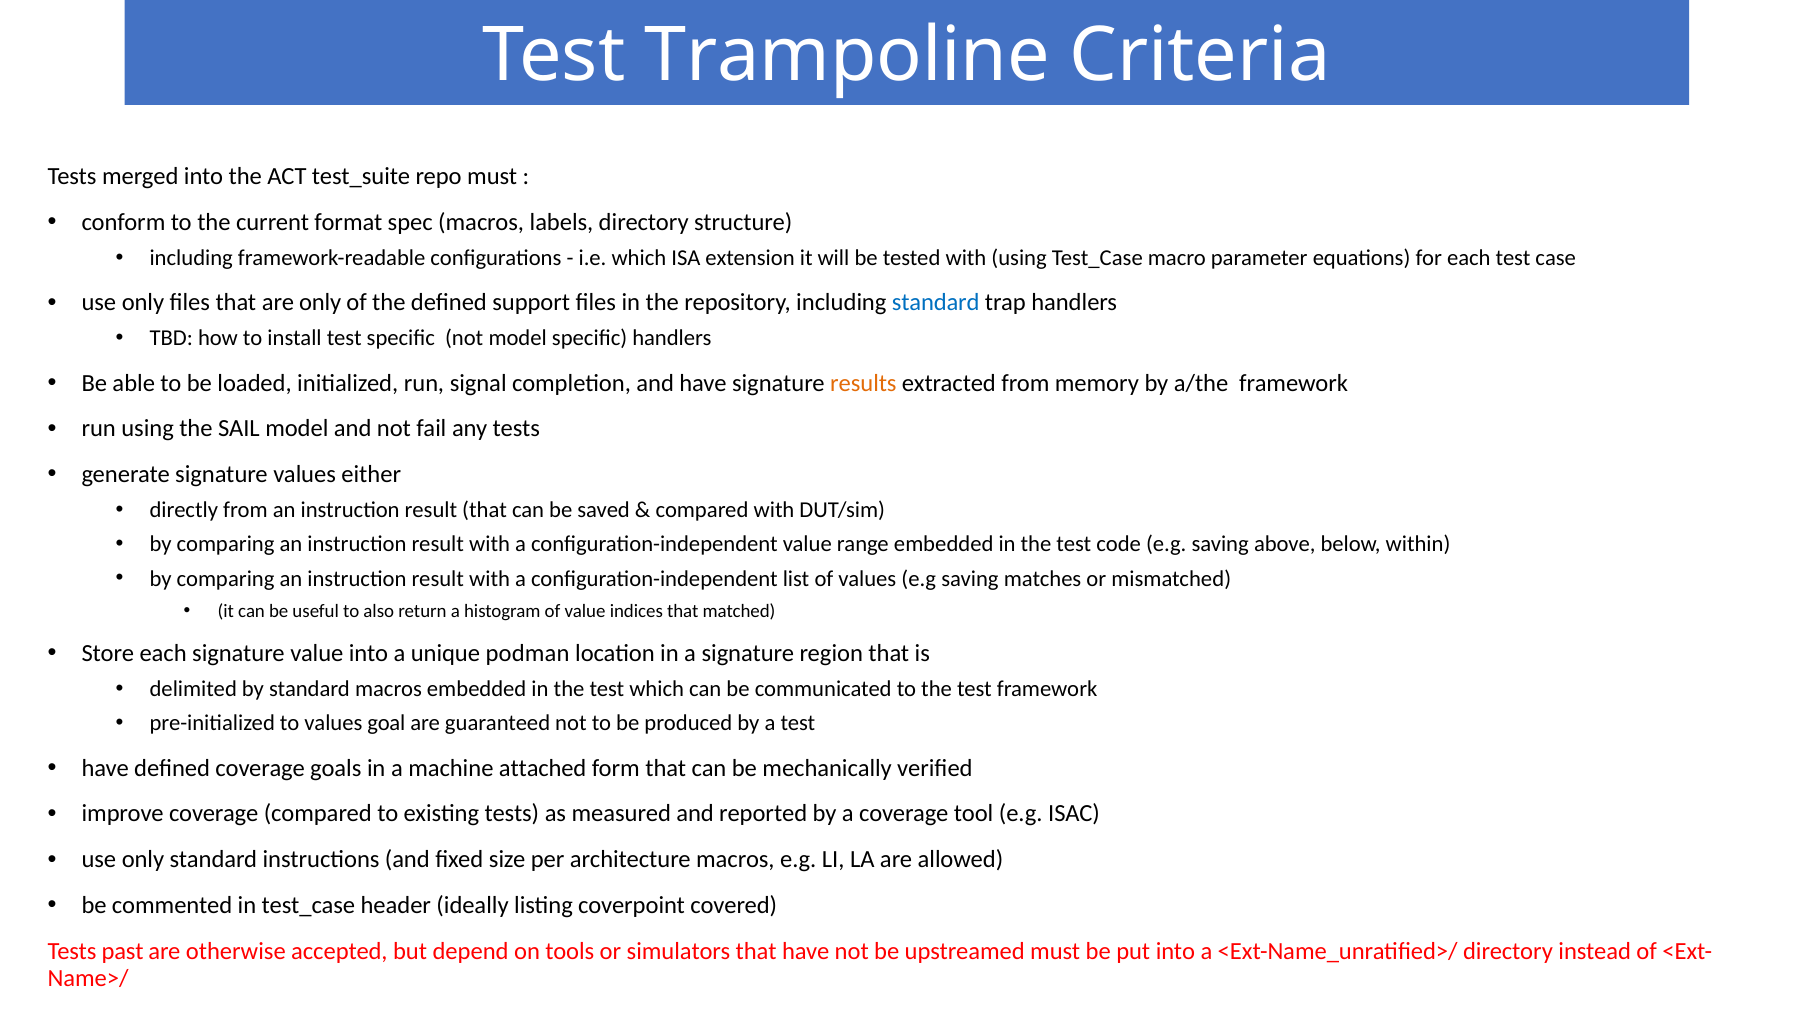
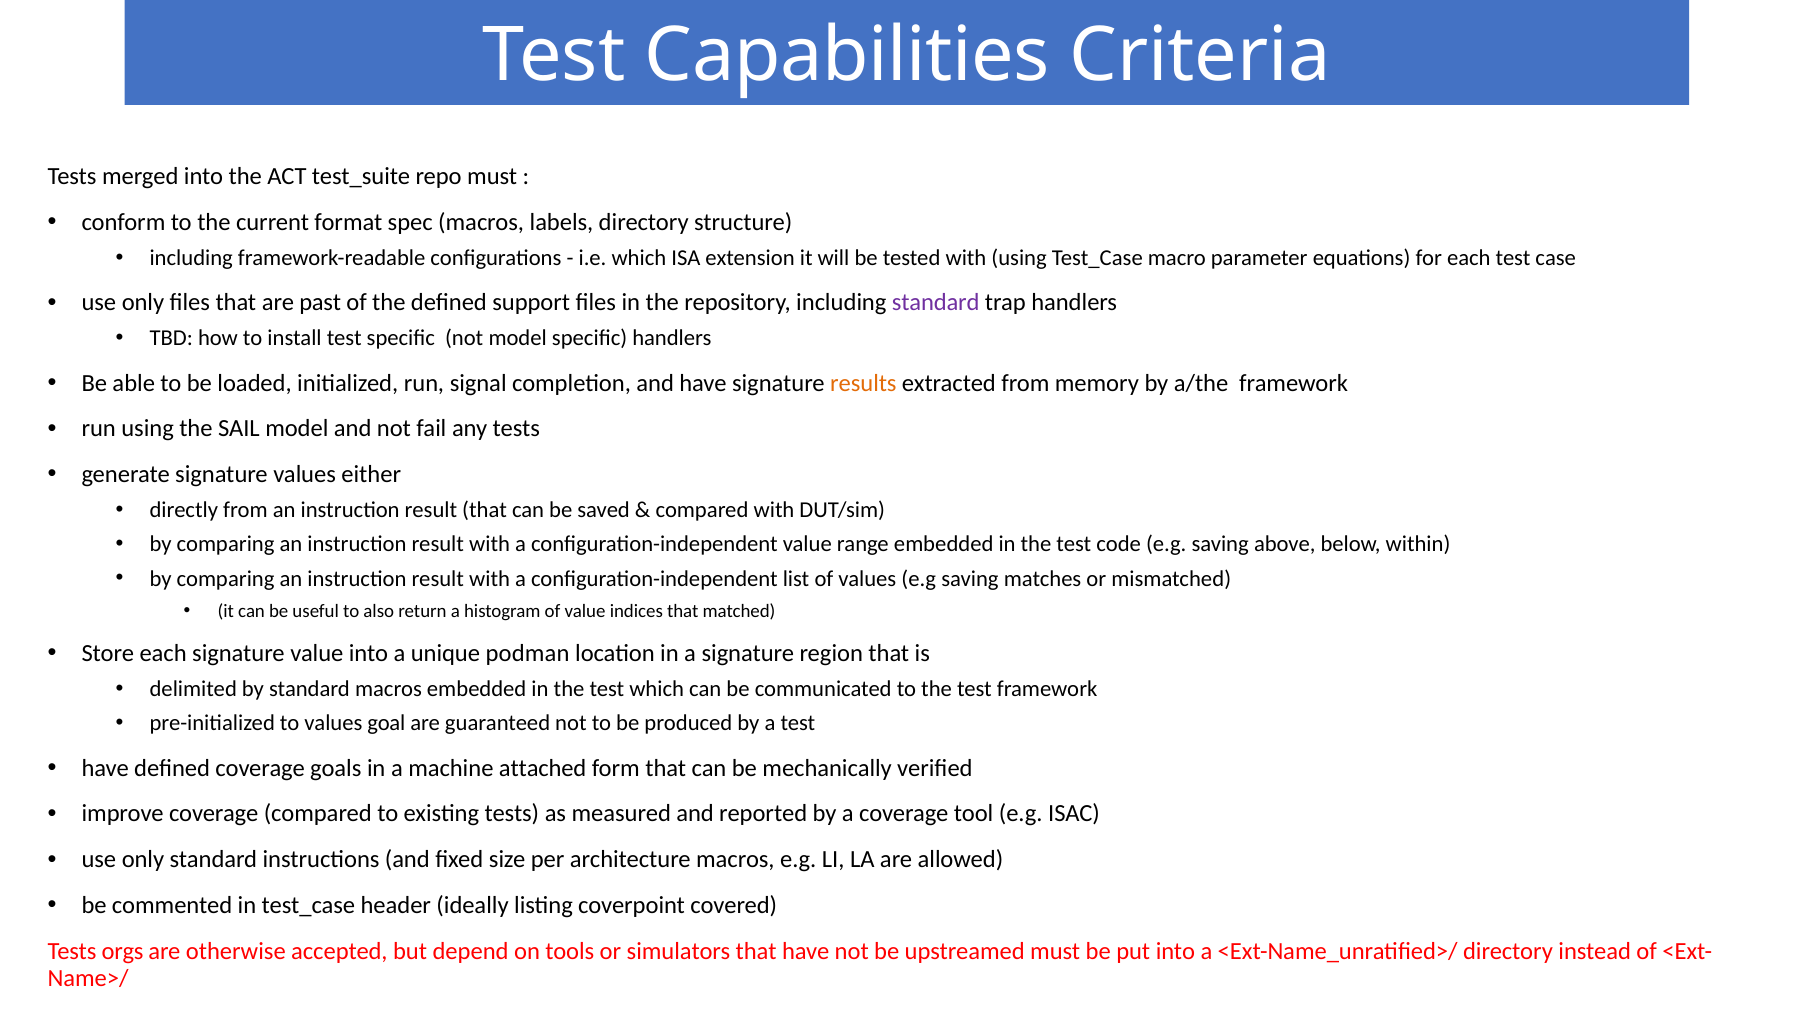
Trampoline: Trampoline -> Capabilities (848, 56)
are only: only -> past (320, 303)
standard colour: blue -> purple (936, 303)
past: past -> orgs (123, 951)
